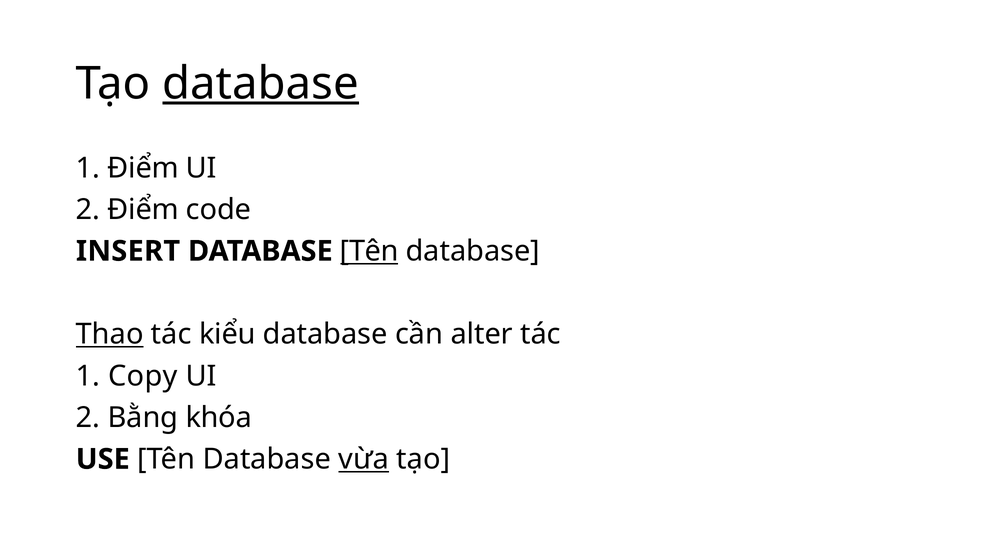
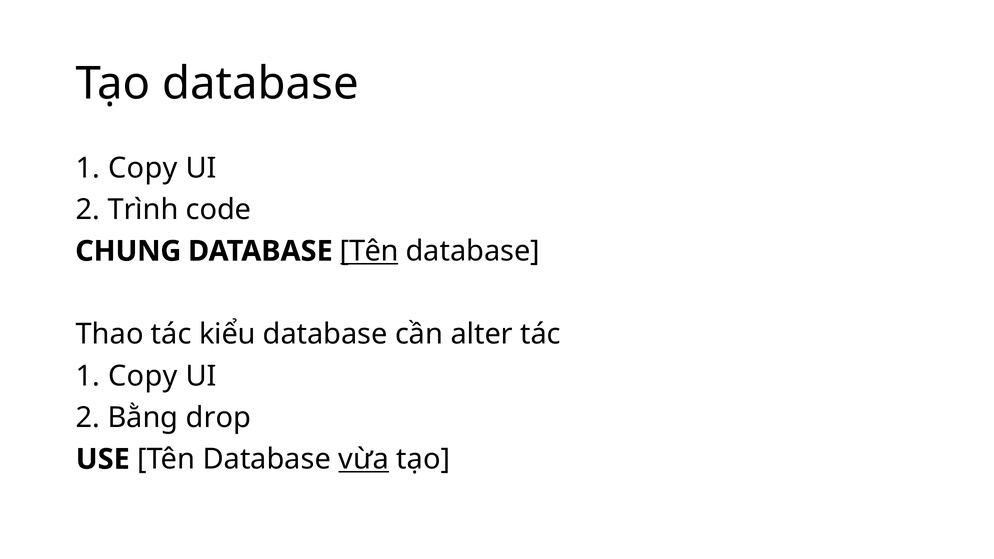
database underline: present -> none (261, 83)
Điểm: Điểm -> Copy (143, 168)
2 Điểm: Điểm -> Trình (143, 210)
INSERT: INSERT -> CHUNG (128, 251)
Thao underline: present -> none (110, 334)
khóa: khóa -> drop (219, 418)
